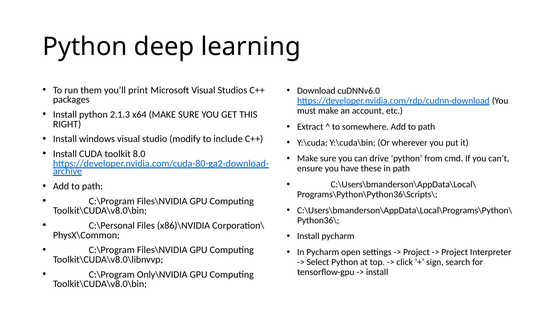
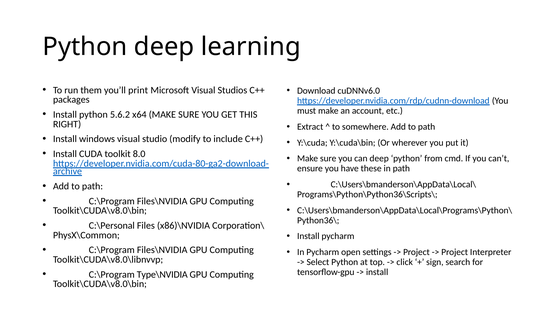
2.1.3: 2.1.3 -> 5.6.2 (120, 115)
can drive: drive -> deep (379, 158)
Only\NVIDIA: Only\NVIDIA -> Type\NVIDIA (162, 274)
